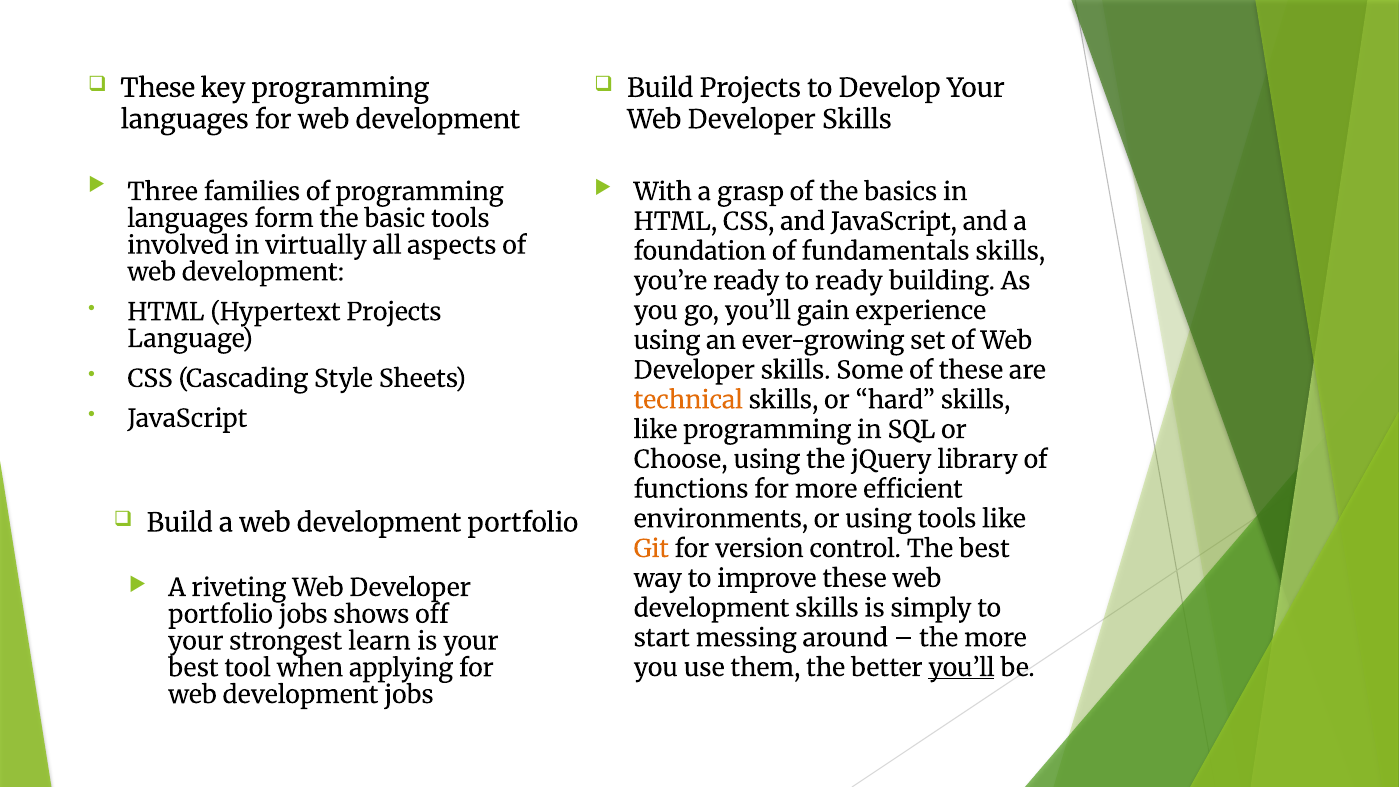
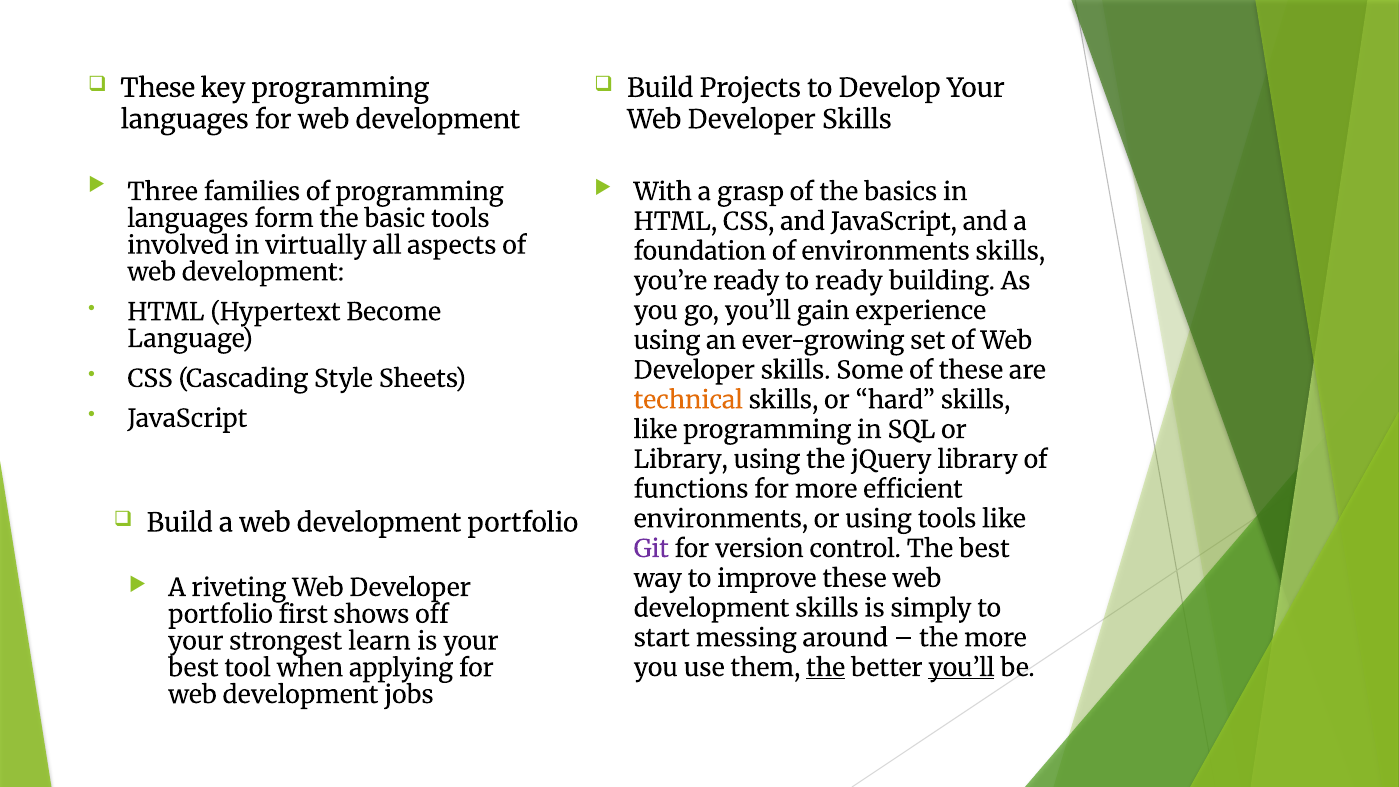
of fundamentals: fundamentals -> environments (886, 251)
Hypertext Projects: Projects -> Become (394, 312)
Choose: Choose -> Library (681, 460)
Git colour: orange -> purple (651, 549)
portfolio jobs: jobs -> first (303, 615)
the underline: none -> present (826, 668)
